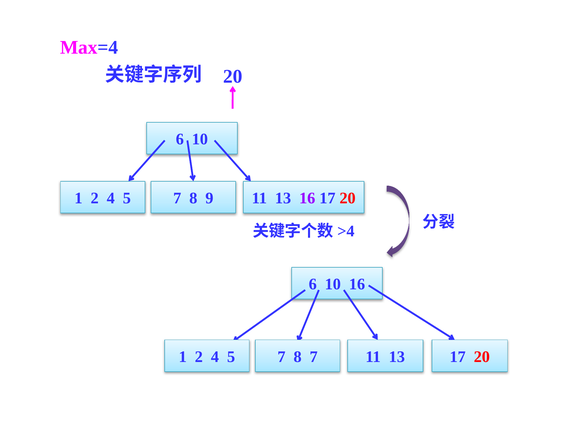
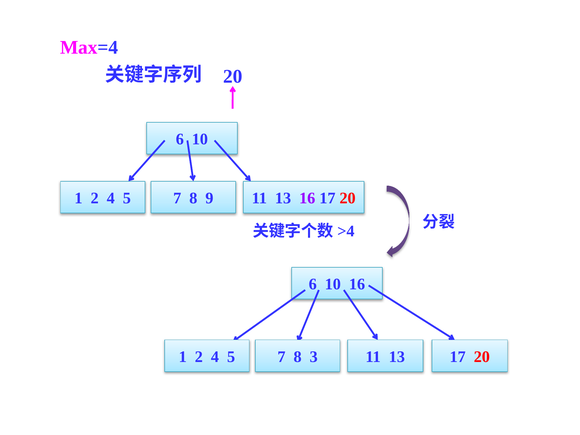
8 7: 7 -> 3 (314, 357)
